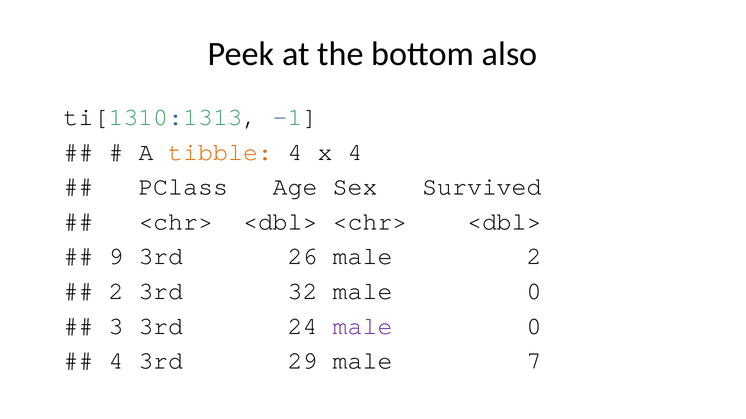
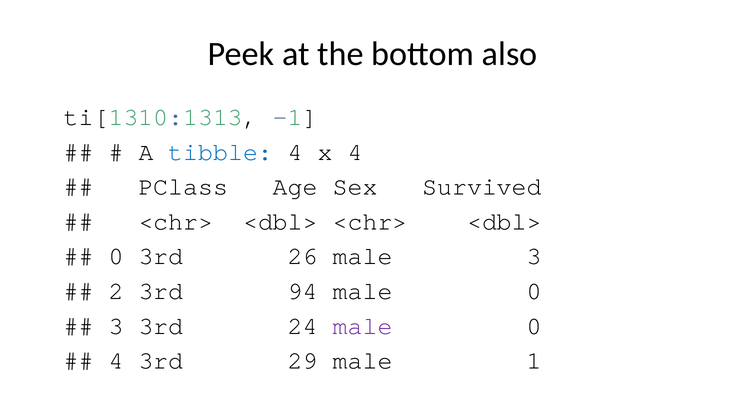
tibble colour: orange -> blue (221, 152)
9: 9 -> 0 (116, 257)
male 2: 2 -> 3 (534, 257)
32: 32 -> 94 (303, 291)
7: 7 -> 1 (534, 361)
